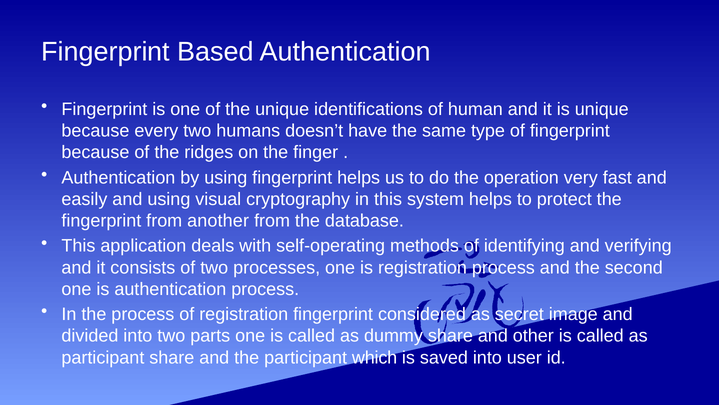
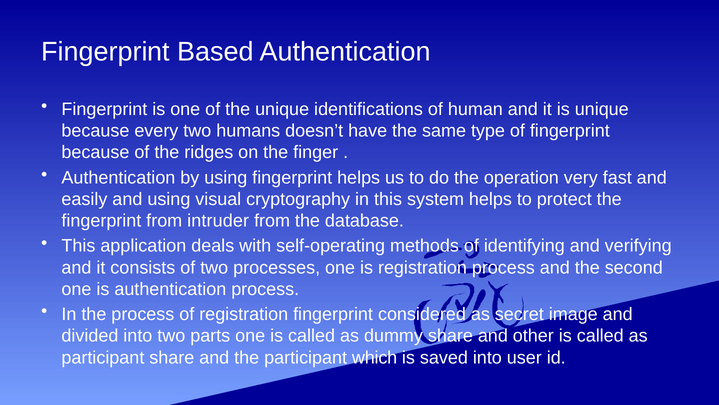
another: another -> intruder (218, 221)
